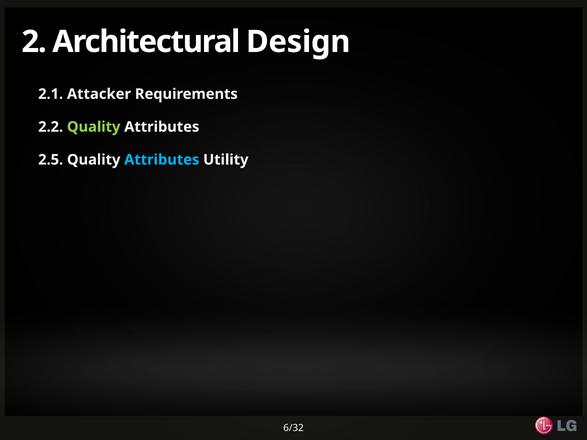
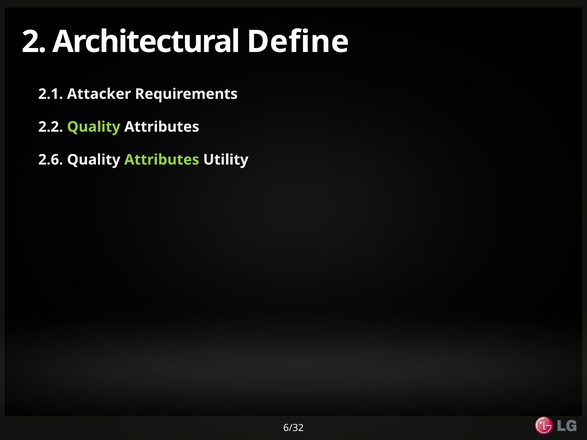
Design: Design -> Define (298, 42)
2.5: 2.5 -> 2.6 (51, 160)
Attributes colour: light blue -> light green (162, 160)
